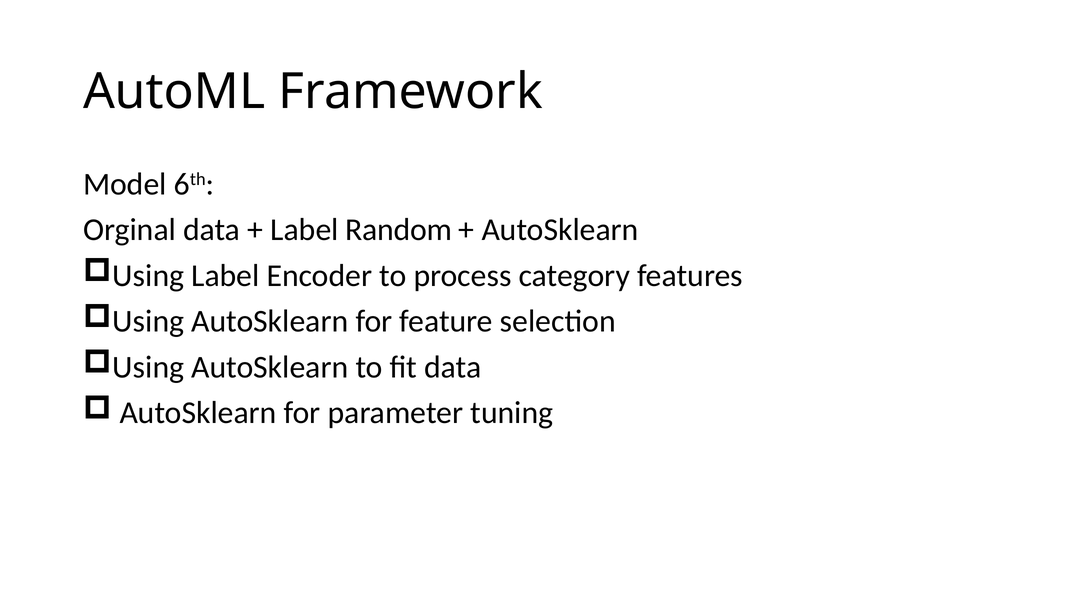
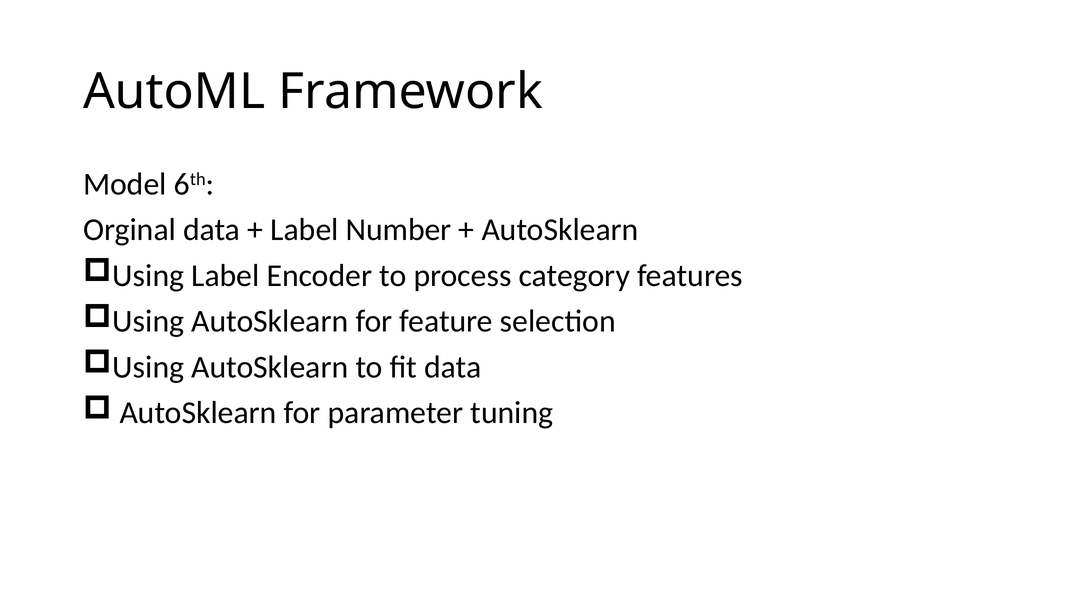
Random: Random -> Number (399, 230)
